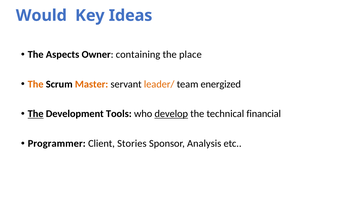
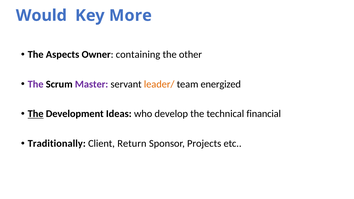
Ideas: Ideas -> More (130, 15)
place: place -> other (190, 55)
The colour: orange -> purple (36, 84)
Master colour: orange -> purple (92, 84)
Tools: Tools -> Ideas (119, 114)
develop underline: present -> none (171, 114)
Programmer: Programmer -> Traditionally (57, 144)
Stories: Stories -> Return (132, 144)
Analysis: Analysis -> Projects (204, 144)
